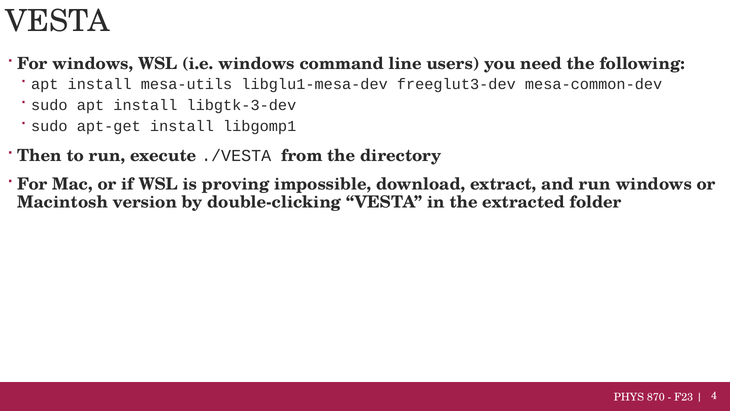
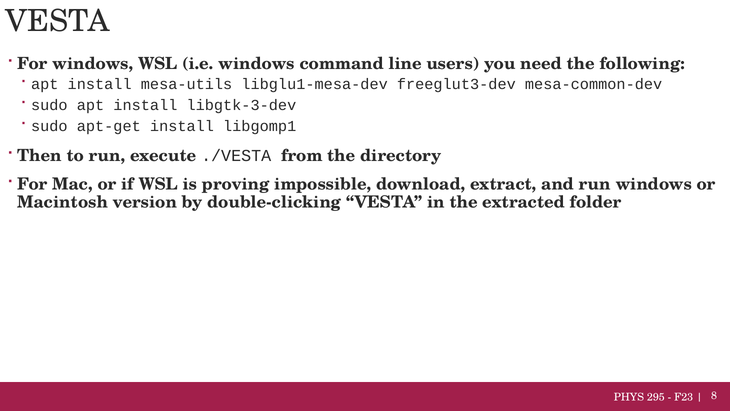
870: 870 -> 295 (656, 397)
4: 4 -> 8 (714, 395)
